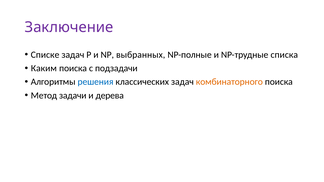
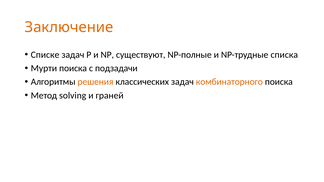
Заключение colour: purple -> orange (69, 27)
выбранных: выбранных -> существуют (141, 55)
Каким: Каким -> Мурти (44, 68)
решения colour: blue -> orange (96, 82)
задачи: задачи -> solving (73, 96)
дерева: дерева -> граней (110, 96)
